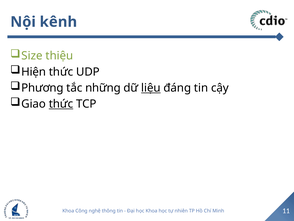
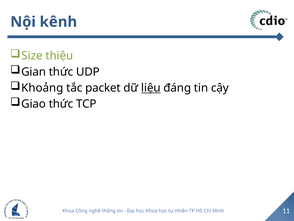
Hiện: Hiện -> Gian (34, 72)
Phương: Phương -> Khoảng (42, 88)
những: những -> packet (103, 88)
thức underline: present -> none (61, 104)
